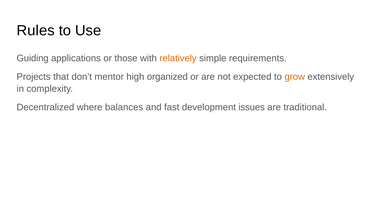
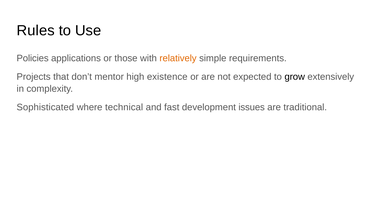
Guiding: Guiding -> Policies (33, 58)
organized: organized -> existence (167, 77)
grow colour: orange -> black (295, 77)
Decentralized: Decentralized -> Sophisticated (45, 107)
balances: balances -> technical (124, 107)
